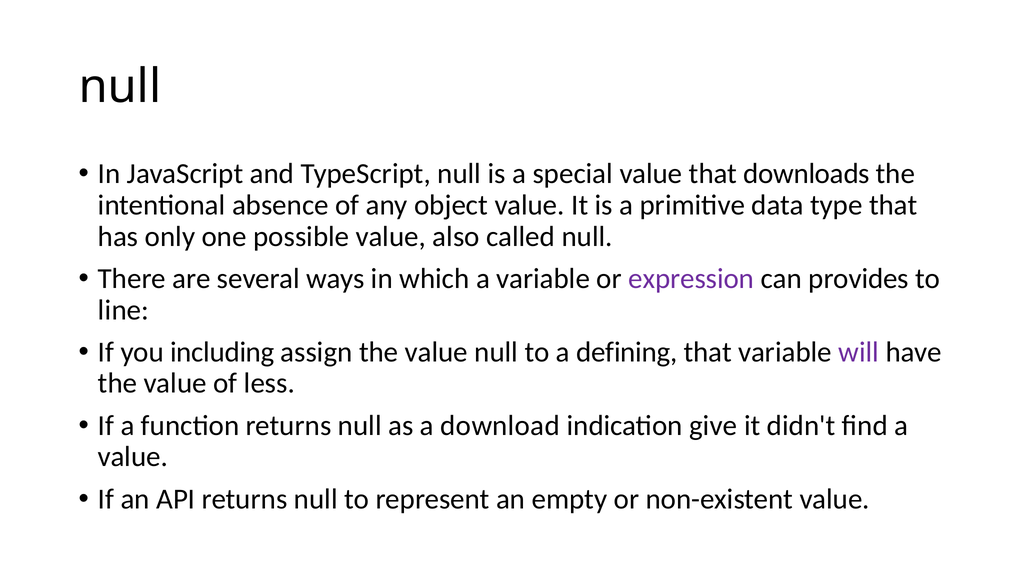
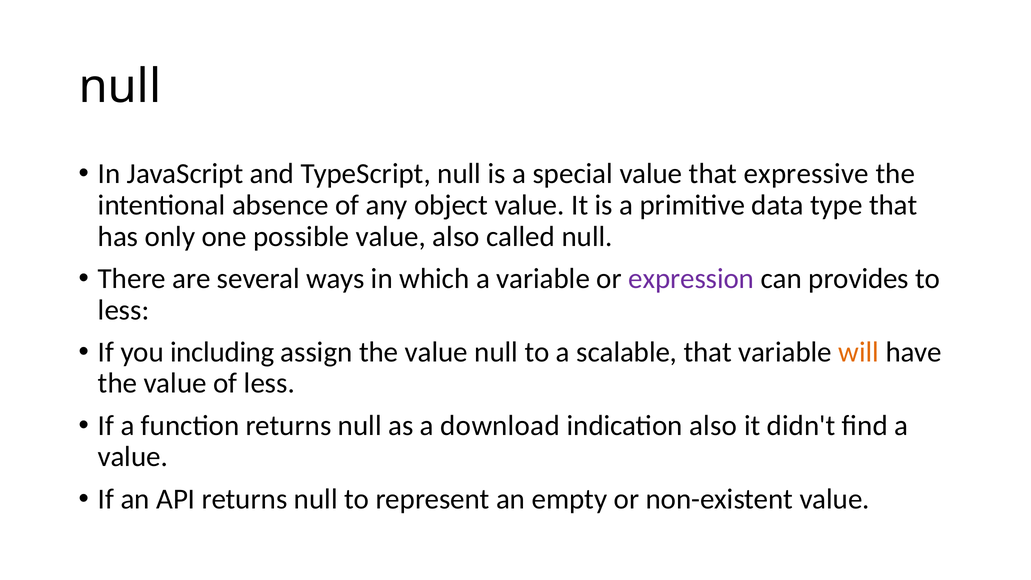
downloads: downloads -> expressive (806, 174)
line: line -> less (124, 310)
defining: defining -> scalable (627, 352)
will colour: purple -> orange (859, 352)
indication give: give -> also (713, 425)
